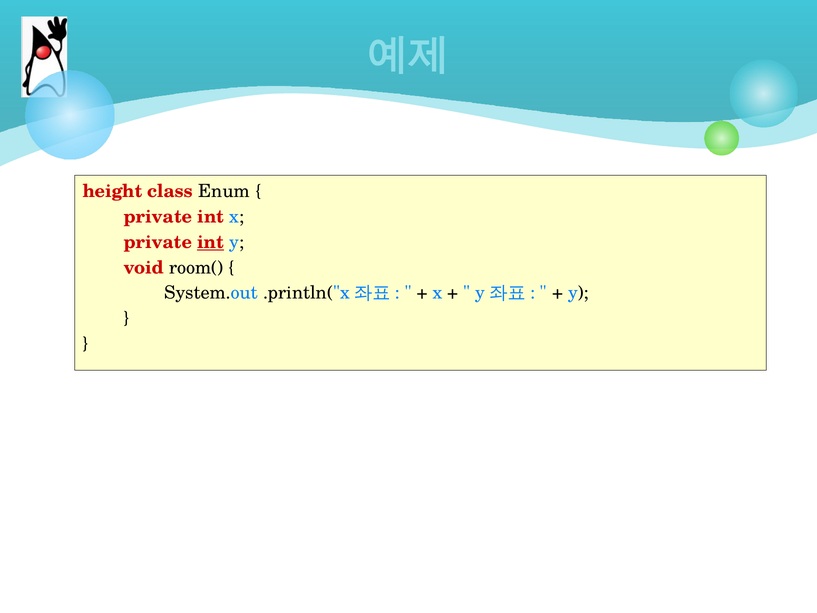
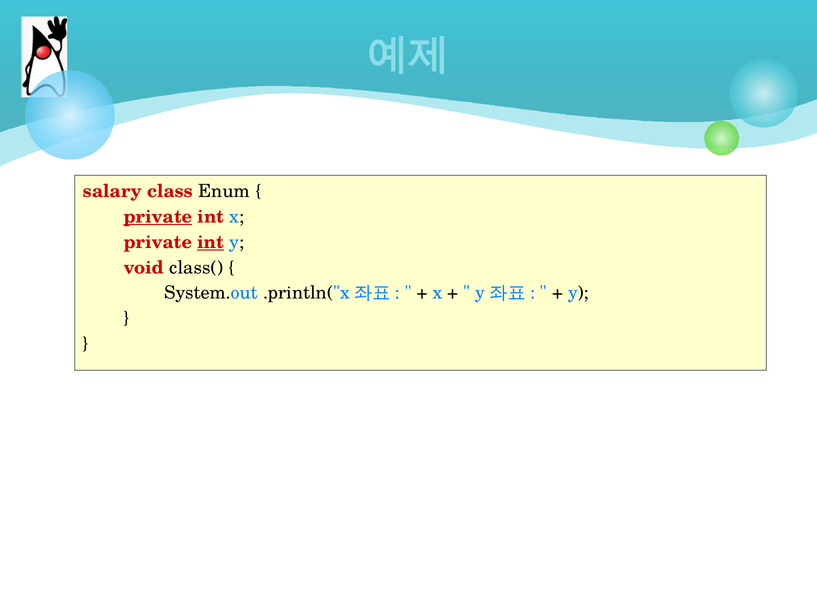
height: height -> salary (112, 191)
private underline: none -> present (158, 217)
room(: room( -> class( (196, 267)
